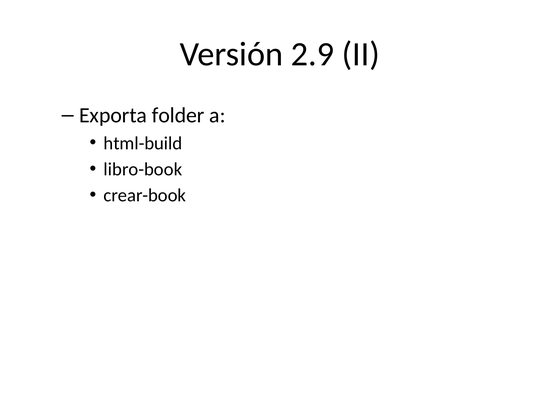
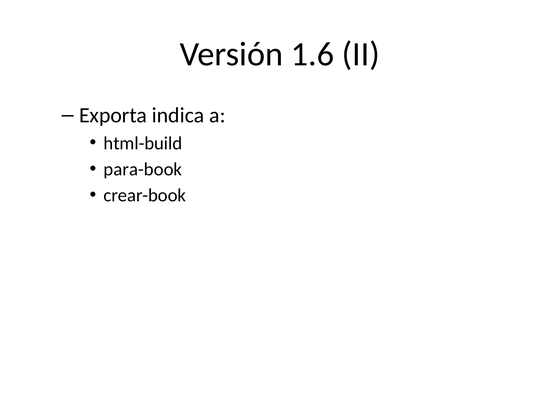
2.9: 2.9 -> 1.6 (312, 54)
folder: folder -> indica (178, 115)
libro-book: libro-book -> para-book (143, 169)
